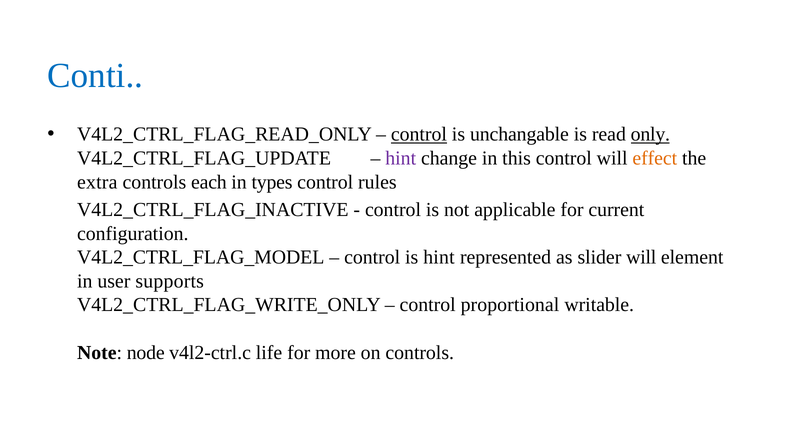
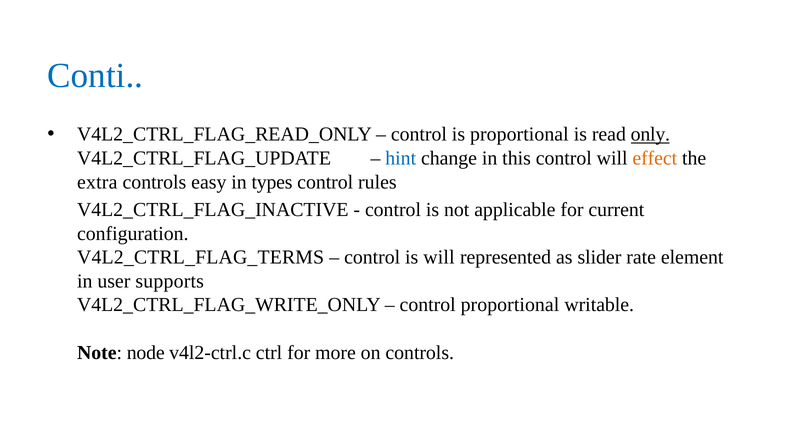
control underline: present -> none (419, 134)
is unchangable: unchangable -> proportional (519, 134)
hint colour: purple -> blue (401, 158)
each: each -> easy (209, 182)
V4L2_CTRL_FLAG_MODEL: V4L2_CTRL_FLAG_MODEL -> V4L2_CTRL_FLAG_TERMS (201, 257)
is hint: hint -> will (439, 257)
slider will: will -> rate (641, 257)
life: life -> ctrl (269, 352)
